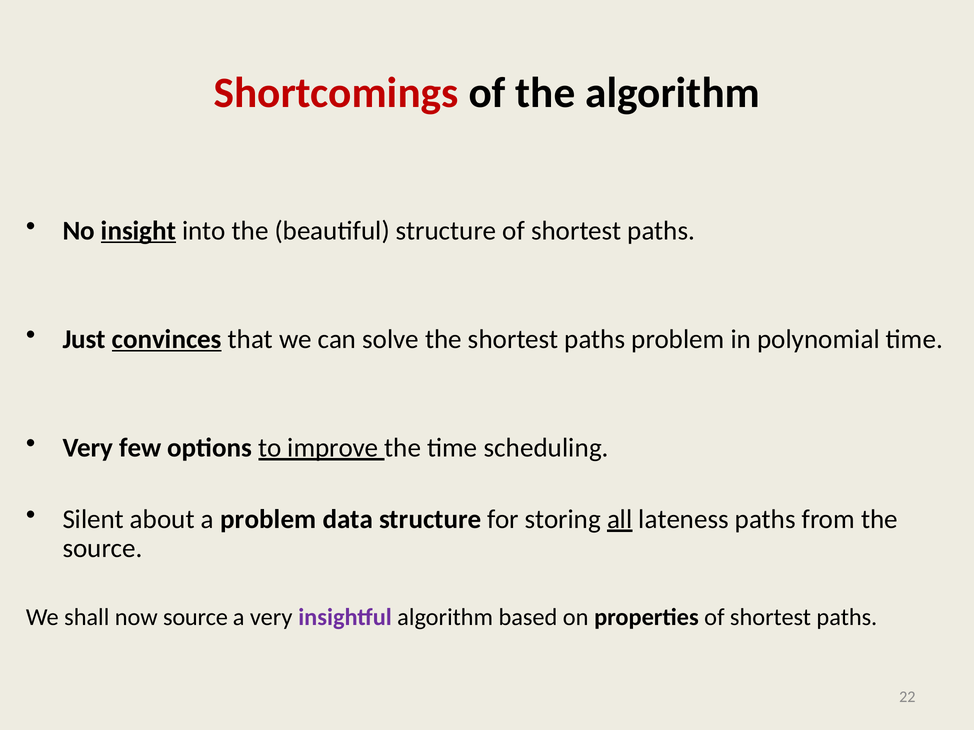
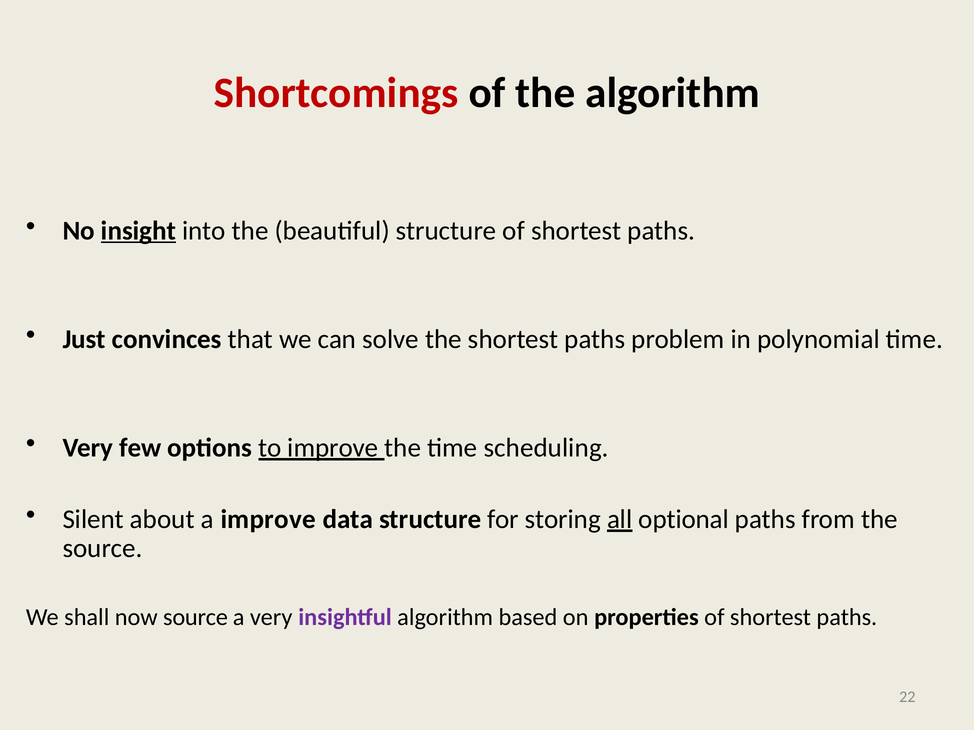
convinces underline: present -> none (167, 339)
a problem: problem -> improve (268, 519)
lateness: lateness -> optional (684, 519)
